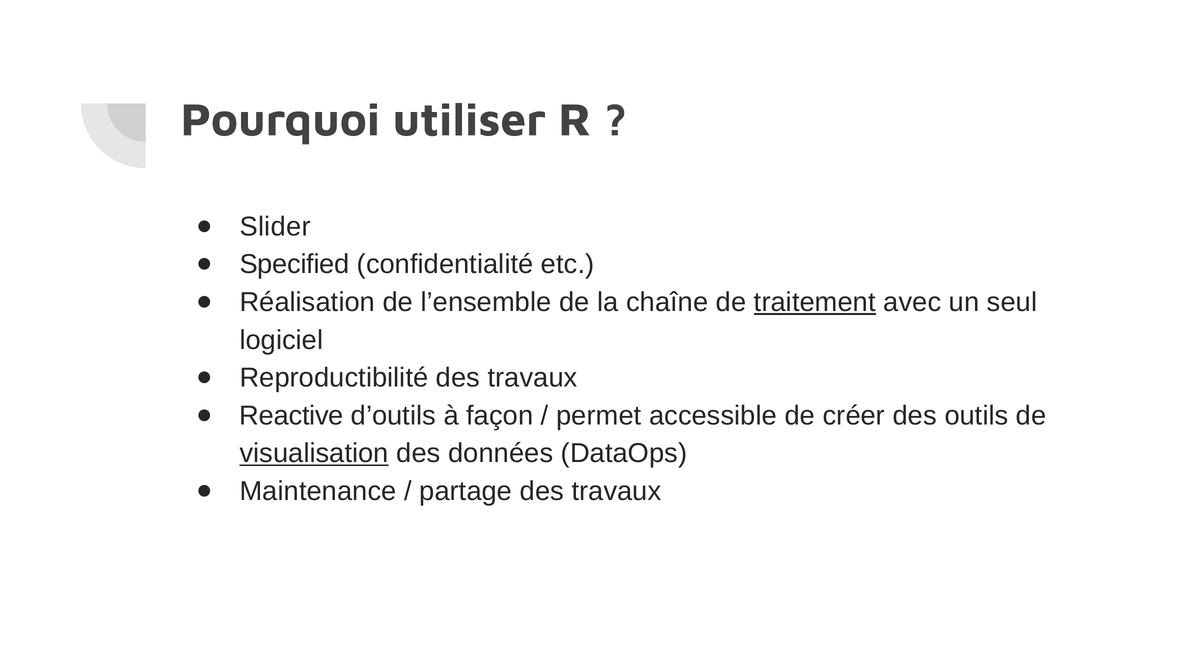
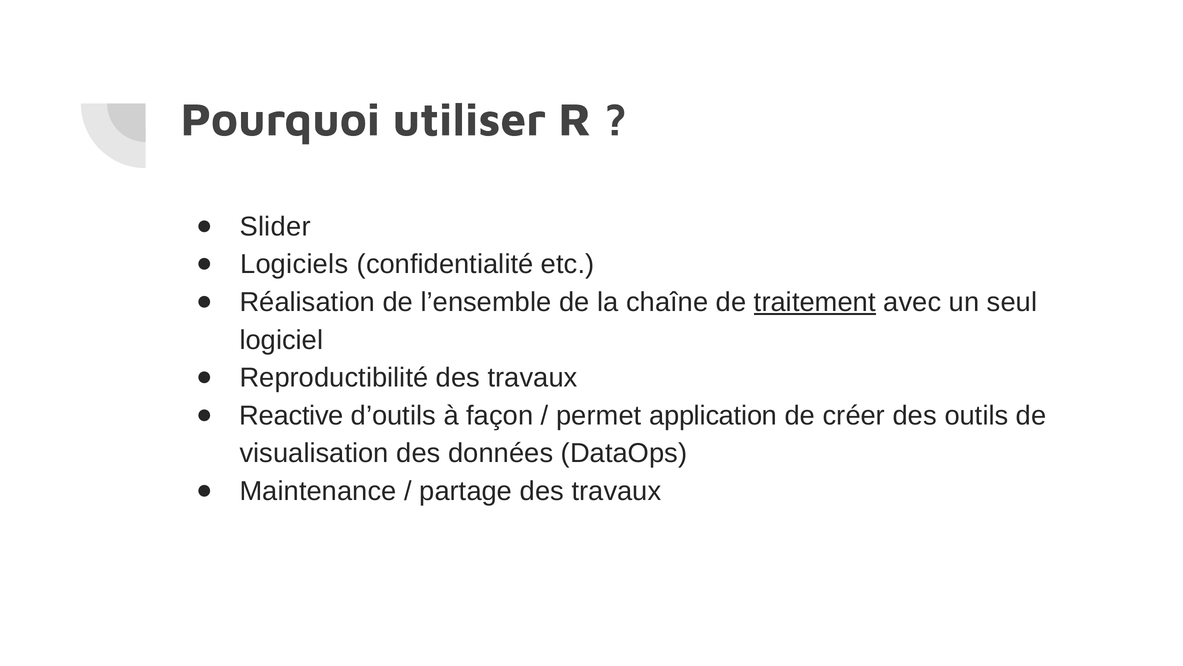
Specified: Specified -> Logiciels (294, 264)
accessible: accessible -> application (713, 415)
visualisation underline: present -> none (314, 453)
